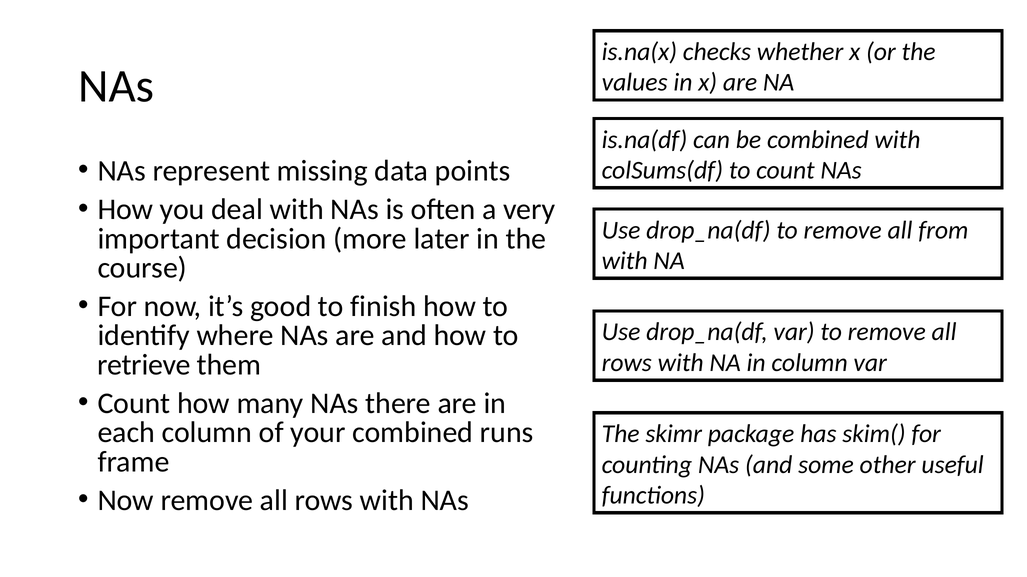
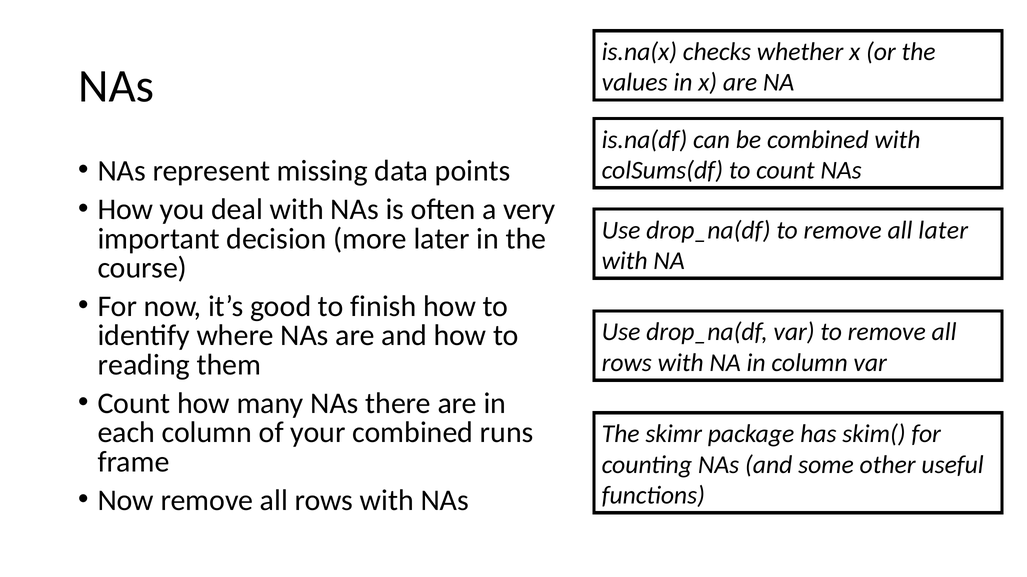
all from: from -> later (943, 230)
retrieve: retrieve -> reading (144, 365)
